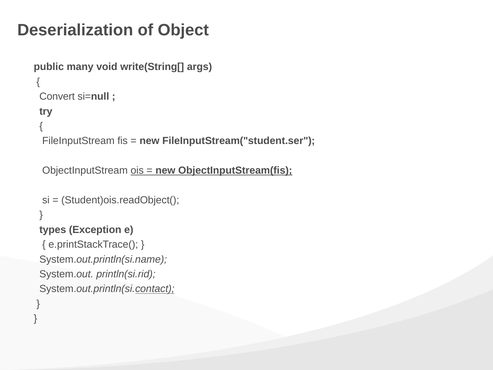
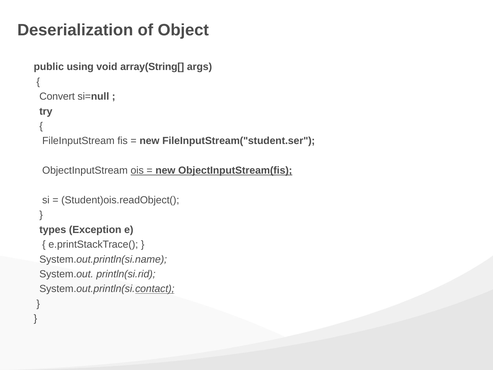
many: many -> using (80, 67)
write(String[: write(String[ -> array(String[ (152, 67)
